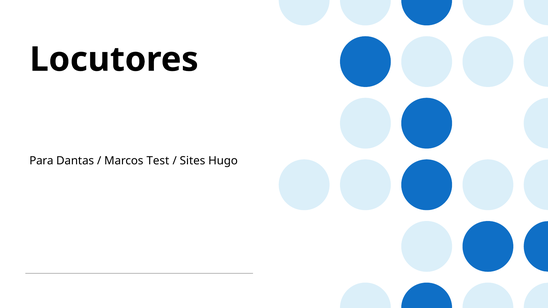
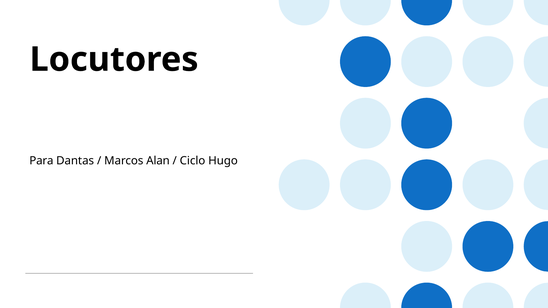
Test: Test -> Alan (158, 161)
Sites: Sites -> Ciclo (193, 161)
